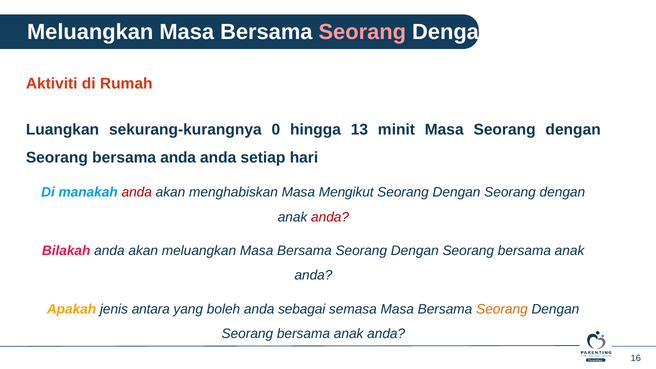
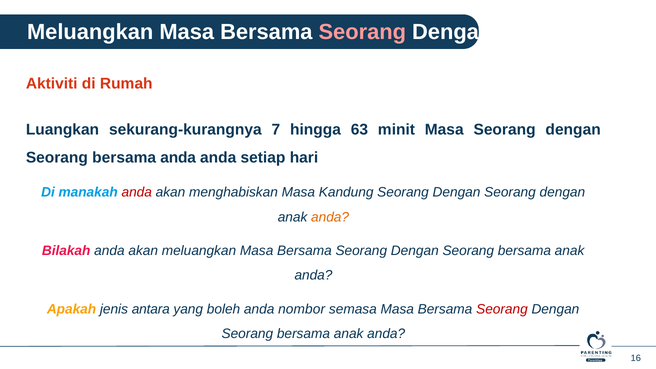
0: 0 -> 7 (276, 130)
13: 13 -> 63 (359, 130)
Mengikut: Mengikut -> Kandung (346, 192)
anda colour: red -> orange (330, 217)
sebagai: sebagai -> nombor (302, 309)
Seorang colour: orange -> red (502, 309)
